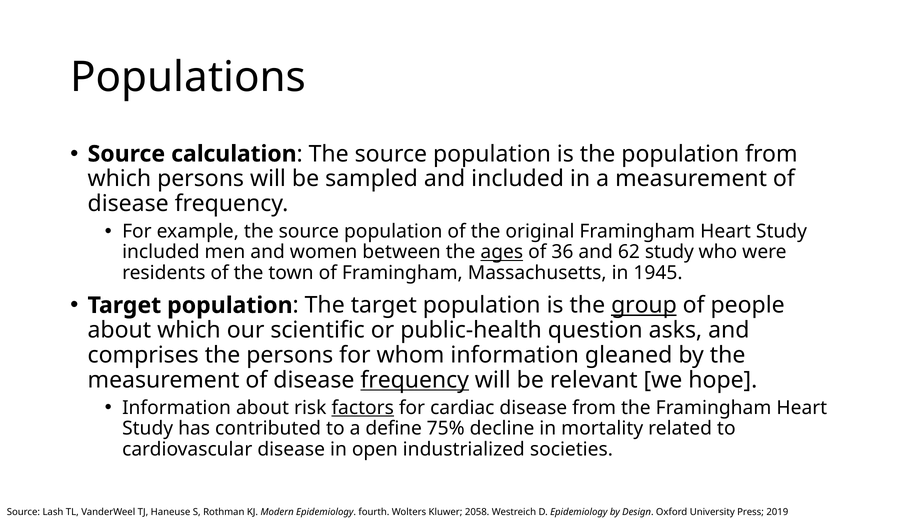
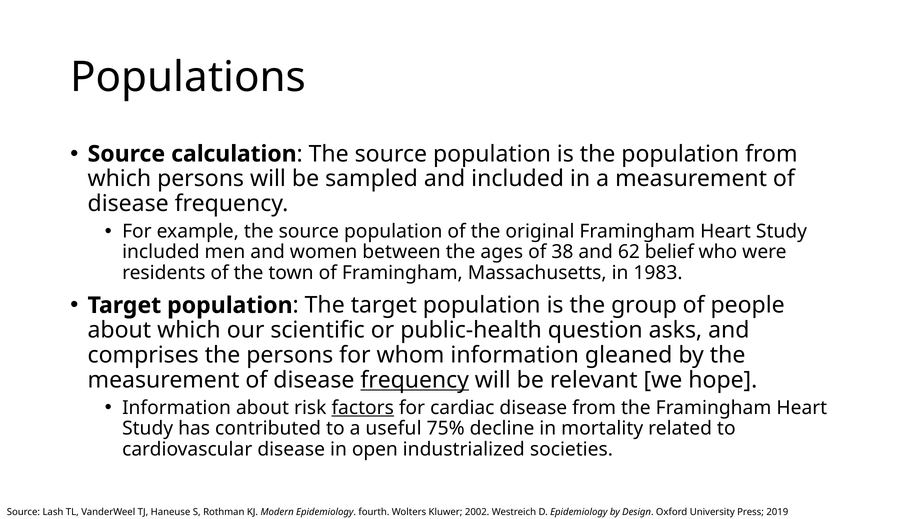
ages underline: present -> none (502, 252)
36: 36 -> 38 (562, 252)
62 study: study -> belief (669, 252)
1945: 1945 -> 1983 (658, 273)
group underline: present -> none (644, 305)
define: define -> useful (393, 428)
2058: 2058 -> 2002 (477, 511)
